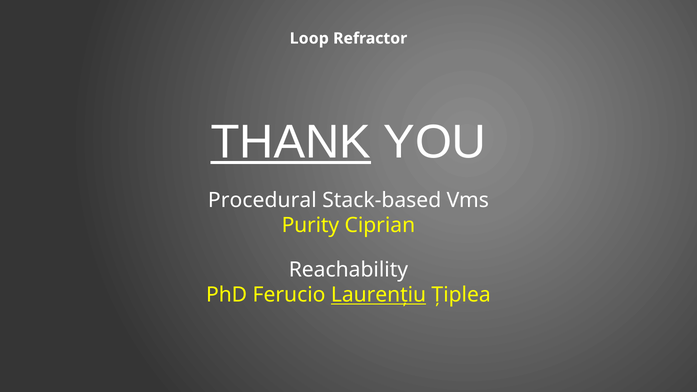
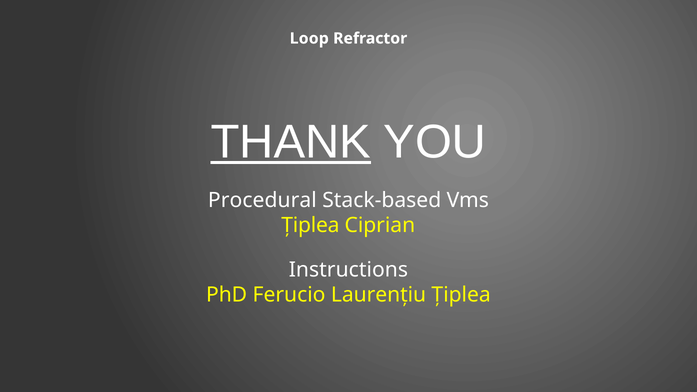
Purity: Purity -> Țiplea (310, 226)
Reachability: Reachability -> Instructions (348, 270)
Laurențiu underline: present -> none (379, 295)
